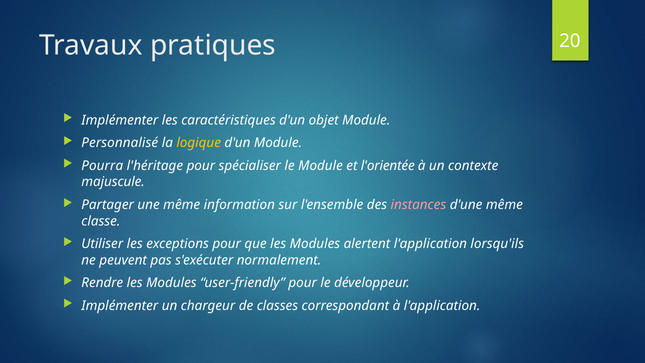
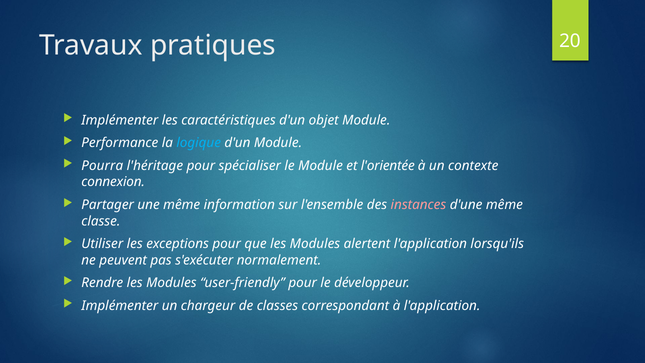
Personnalisé: Personnalisé -> Performance (120, 143)
logique colour: yellow -> light blue (199, 143)
majuscule: majuscule -> connexion (113, 182)
